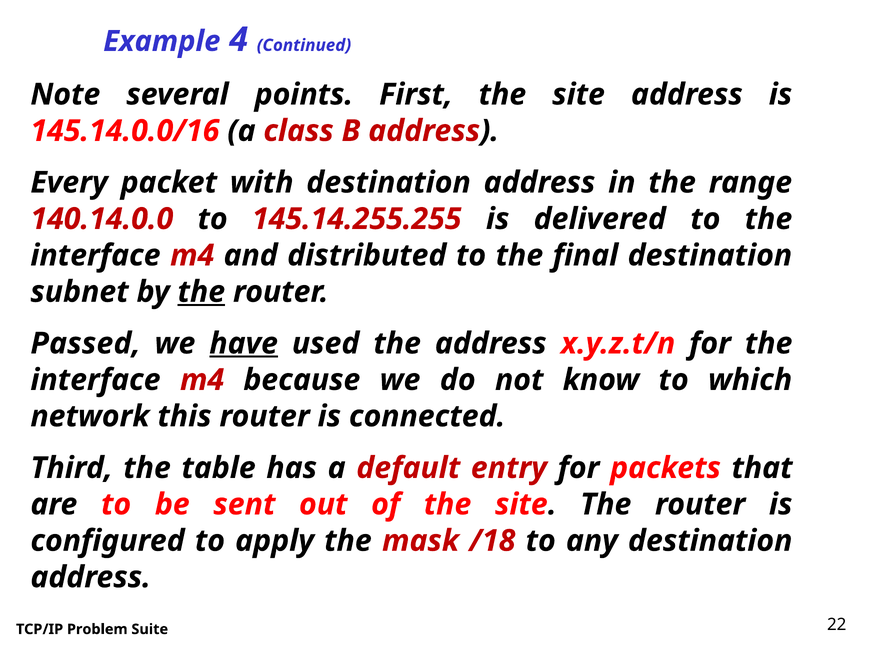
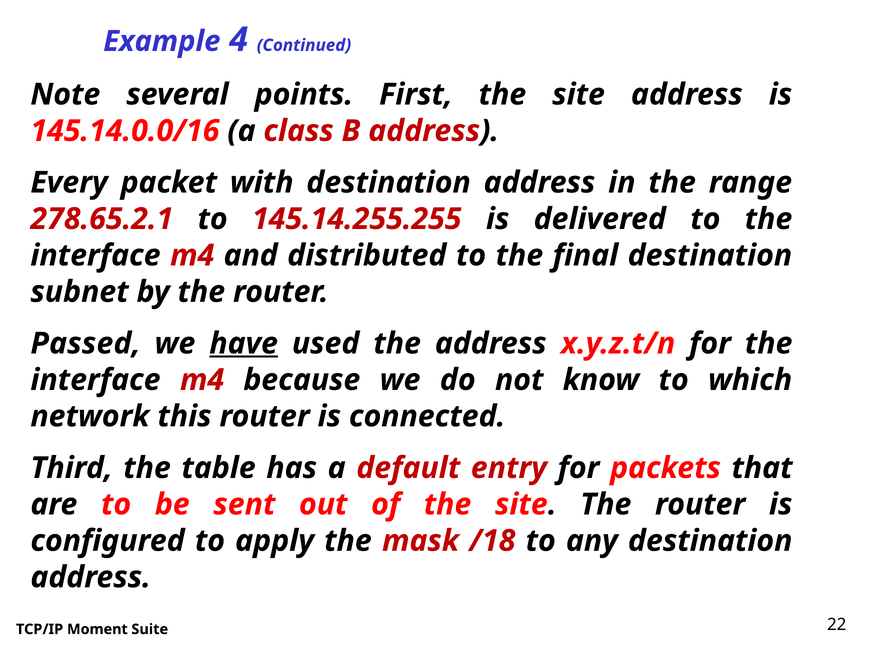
140.14.0.0: 140.14.0.0 -> 278.65.2.1 (102, 219)
the underline: present -> none (201, 292)
Problem: Problem -> Moment (97, 629)
